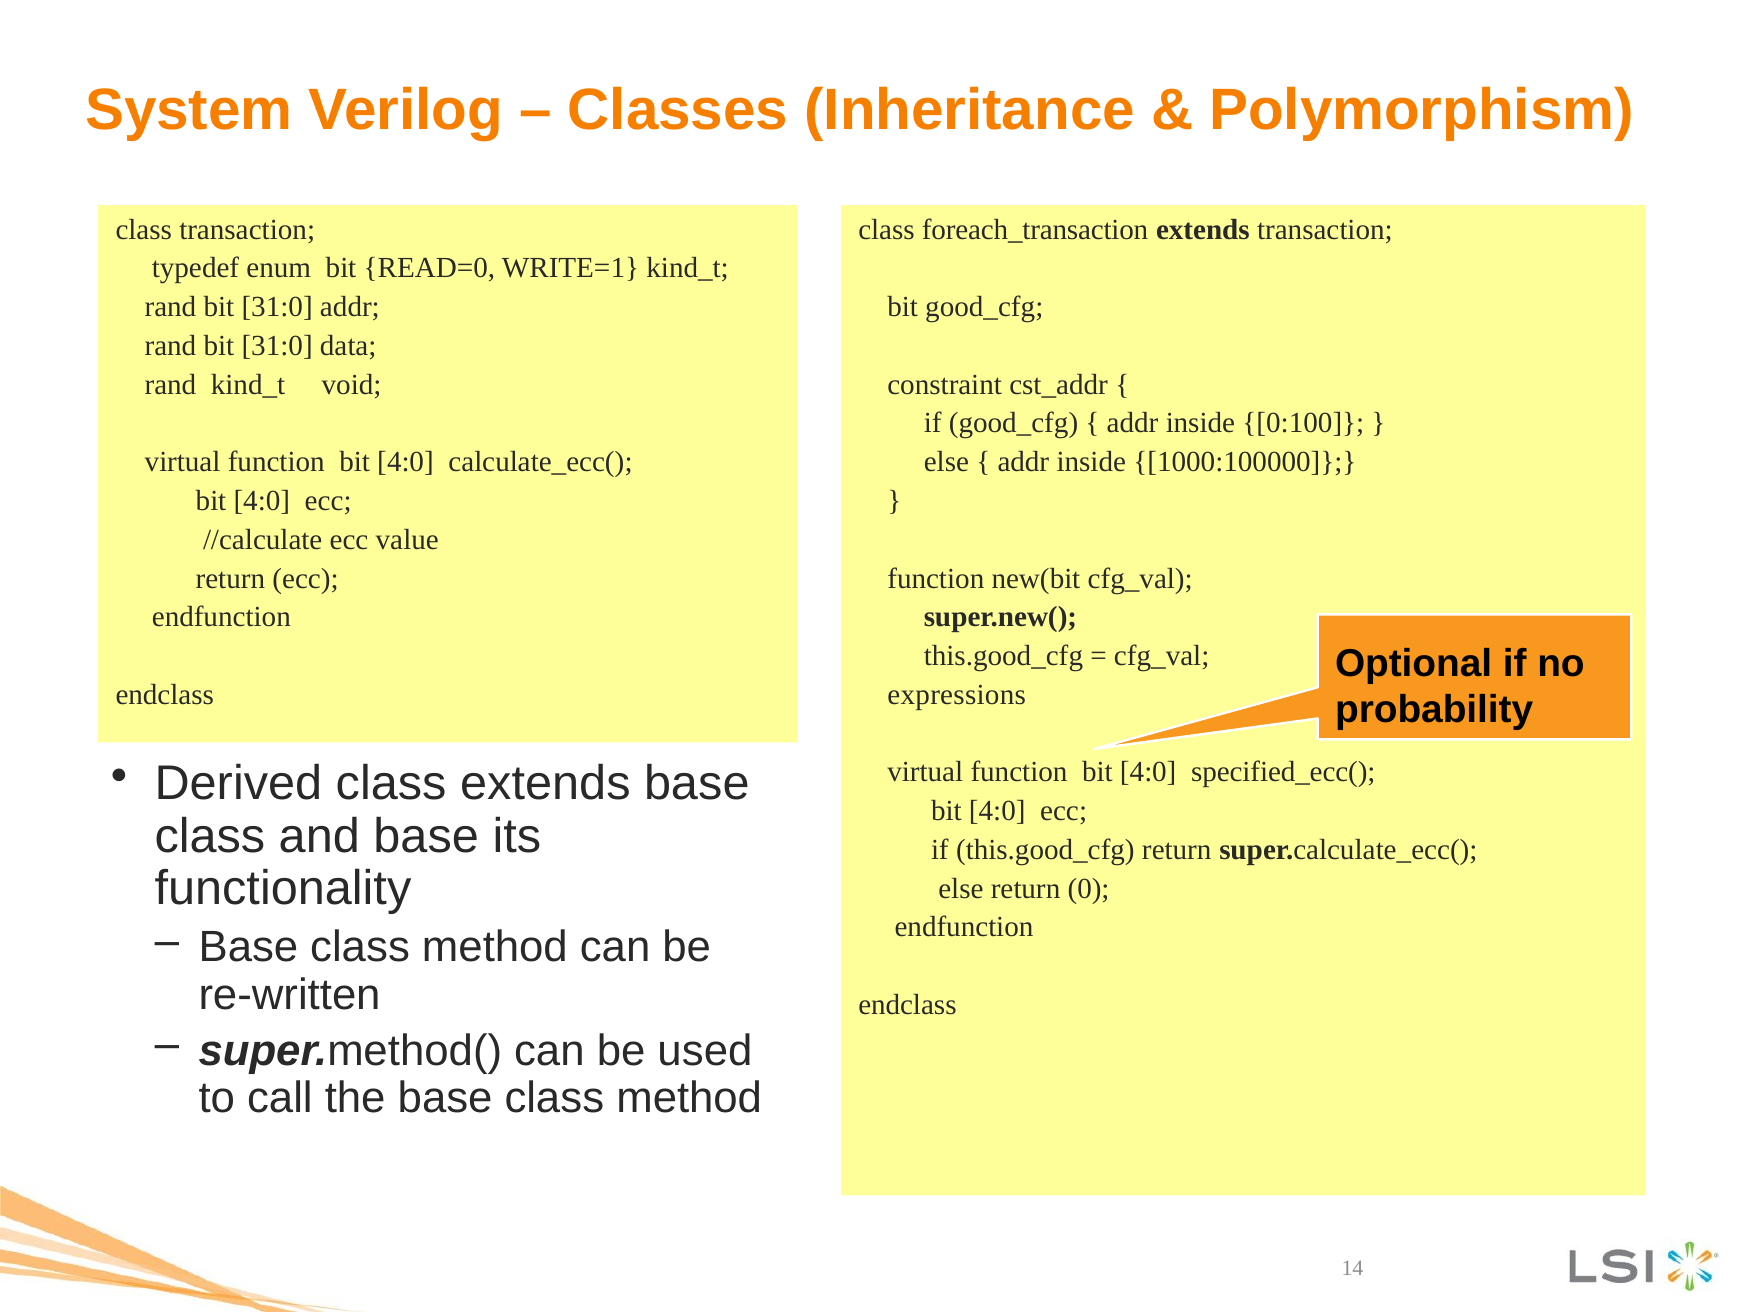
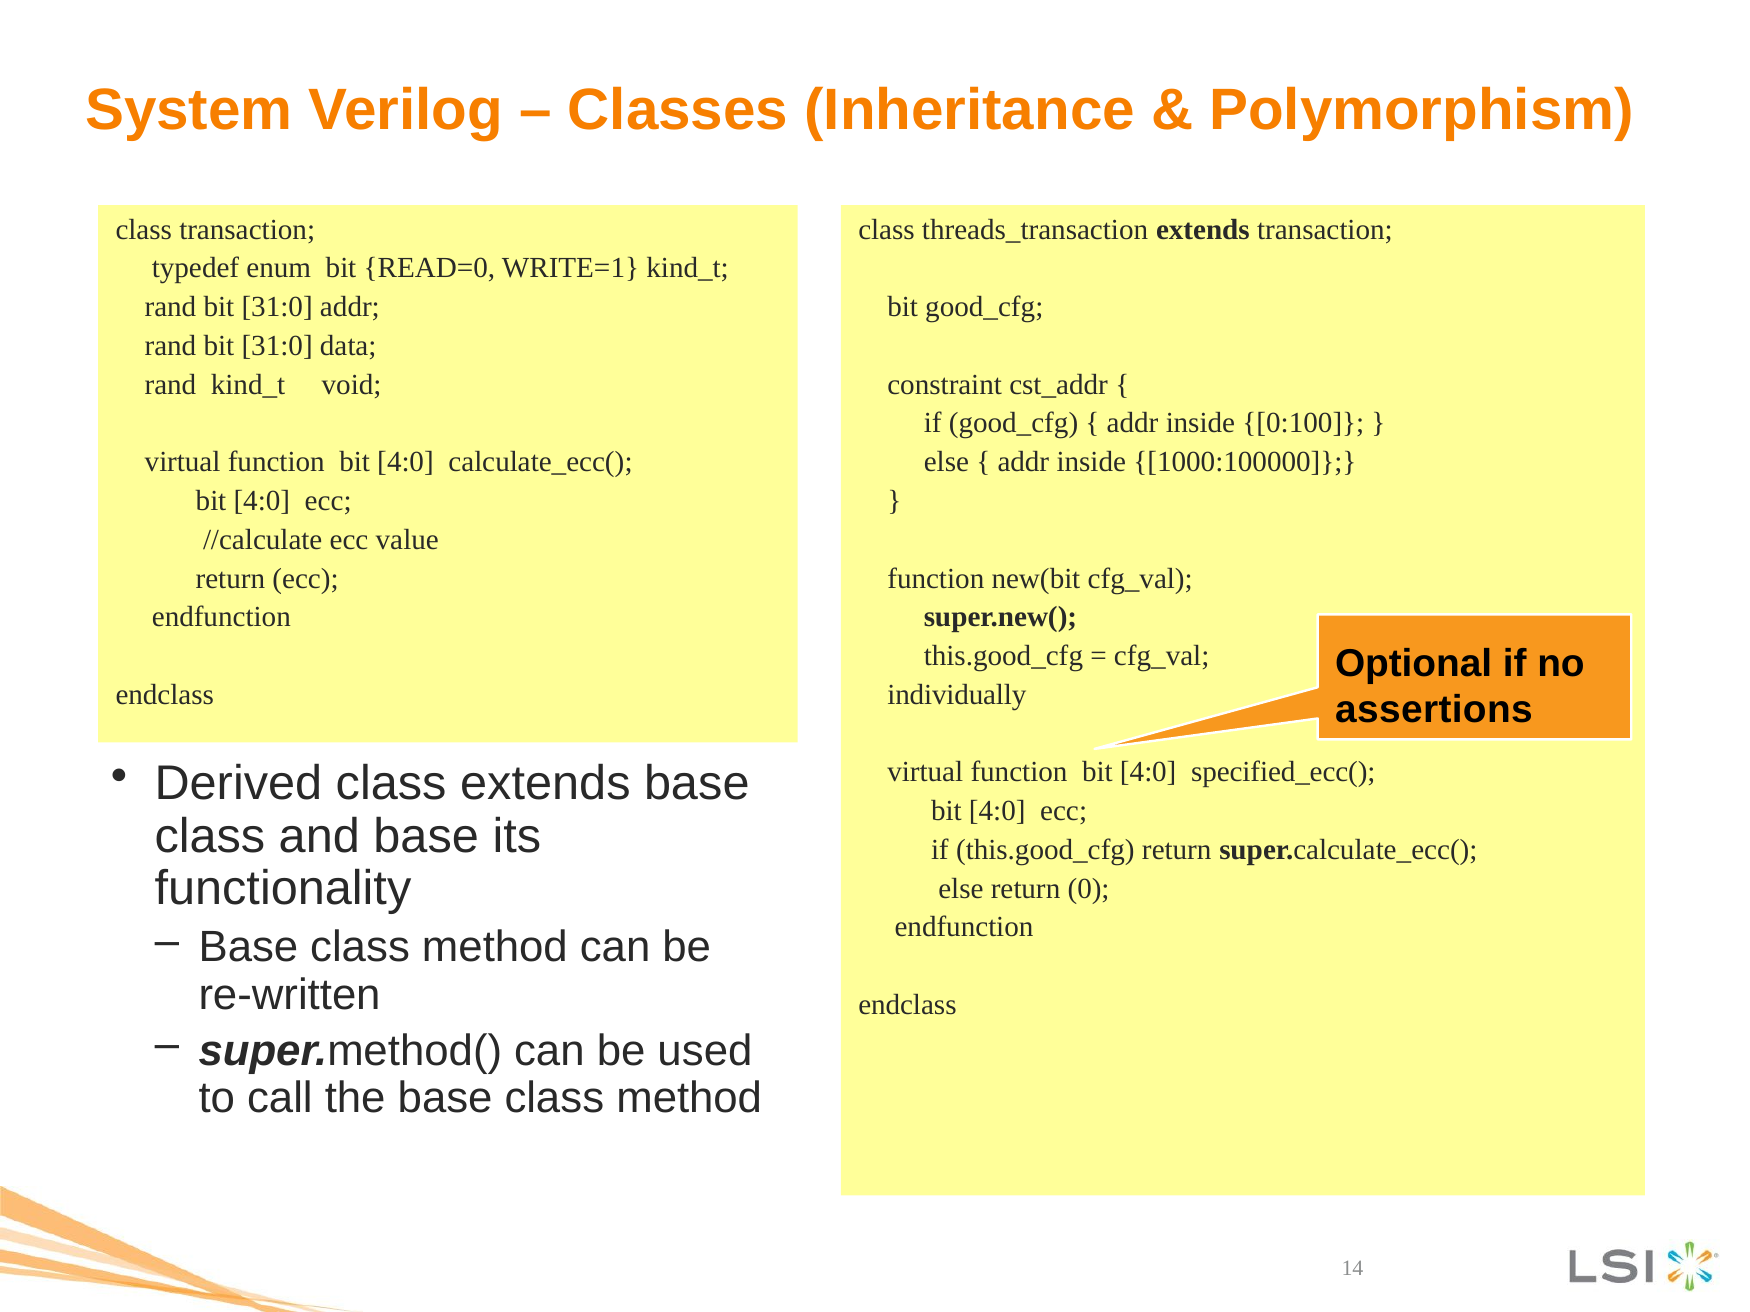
foreach_transaction: foreach_transaction -> threads_transaction (1035, 230)
expressions: expressions -> individually (957, 695)
probability: probability -> assertions (1434, 710)
